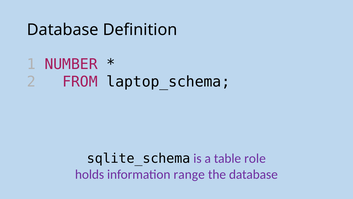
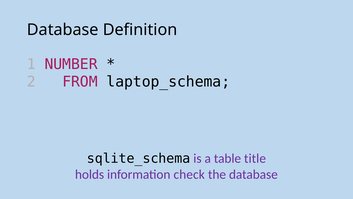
role: role -> title (255, 158)
range: range -> check (189, 174)
